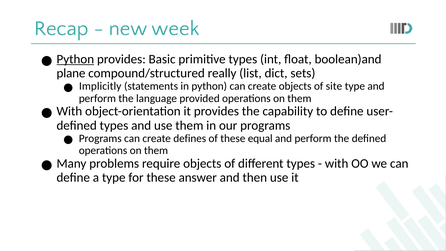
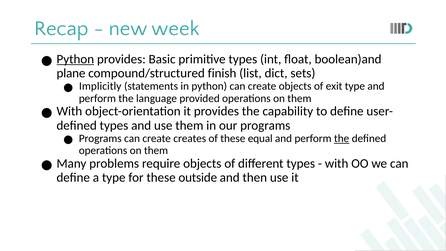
really: really -> finish (222, 73)
site: site -> exit (334, 86)
defines: defines -> creates (190, 138)
the underline: none -> present (342, 138)
answer: answer -> outside (198, 178)
